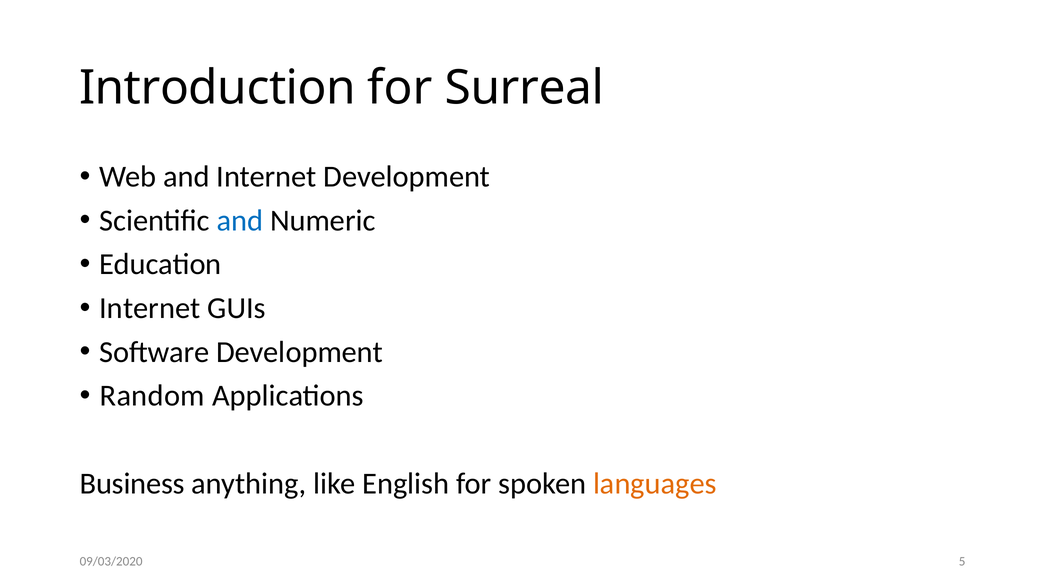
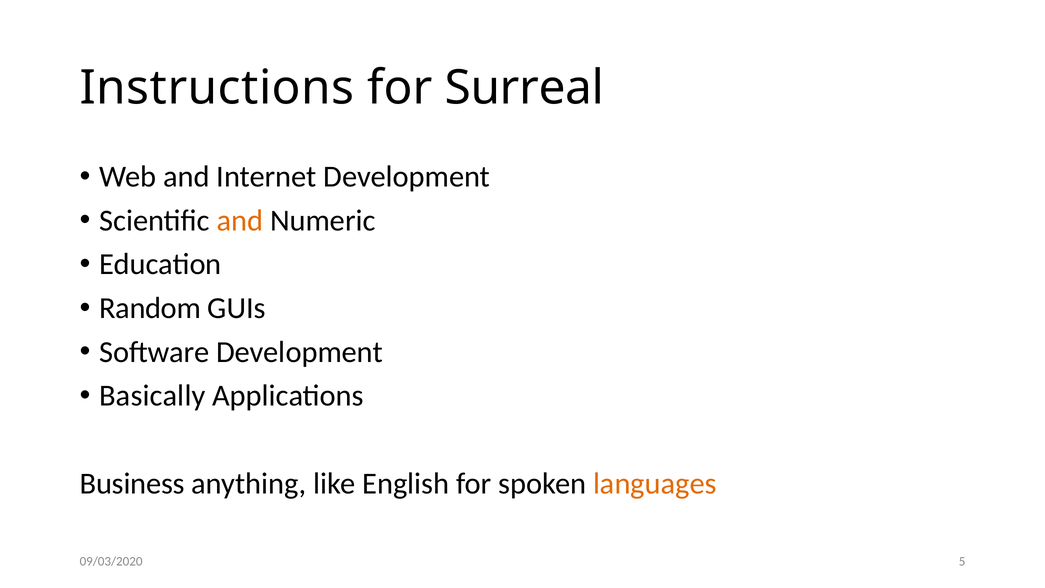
Introduction: Introduction -> Instructions (217, 88)
and colour: blue -> orange (240, 220)
Internet: Internet -> Random (150, 308)
Random: Random -> Basically (152, 396)
